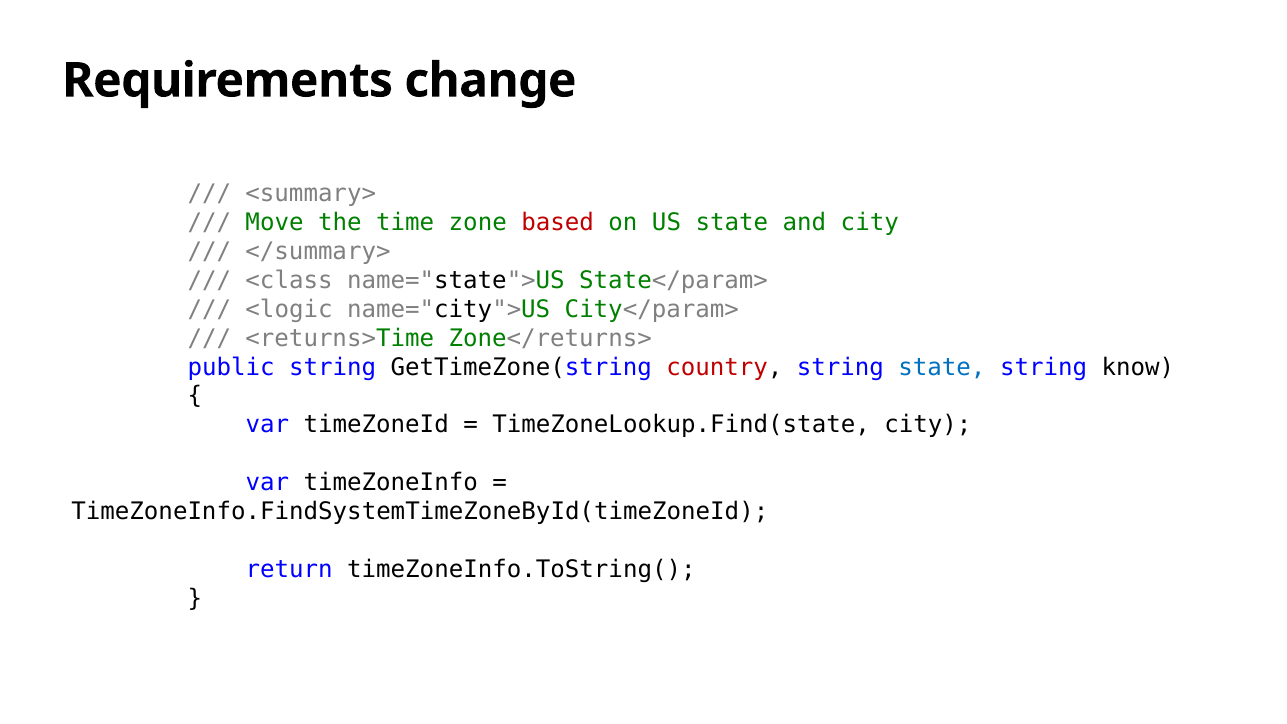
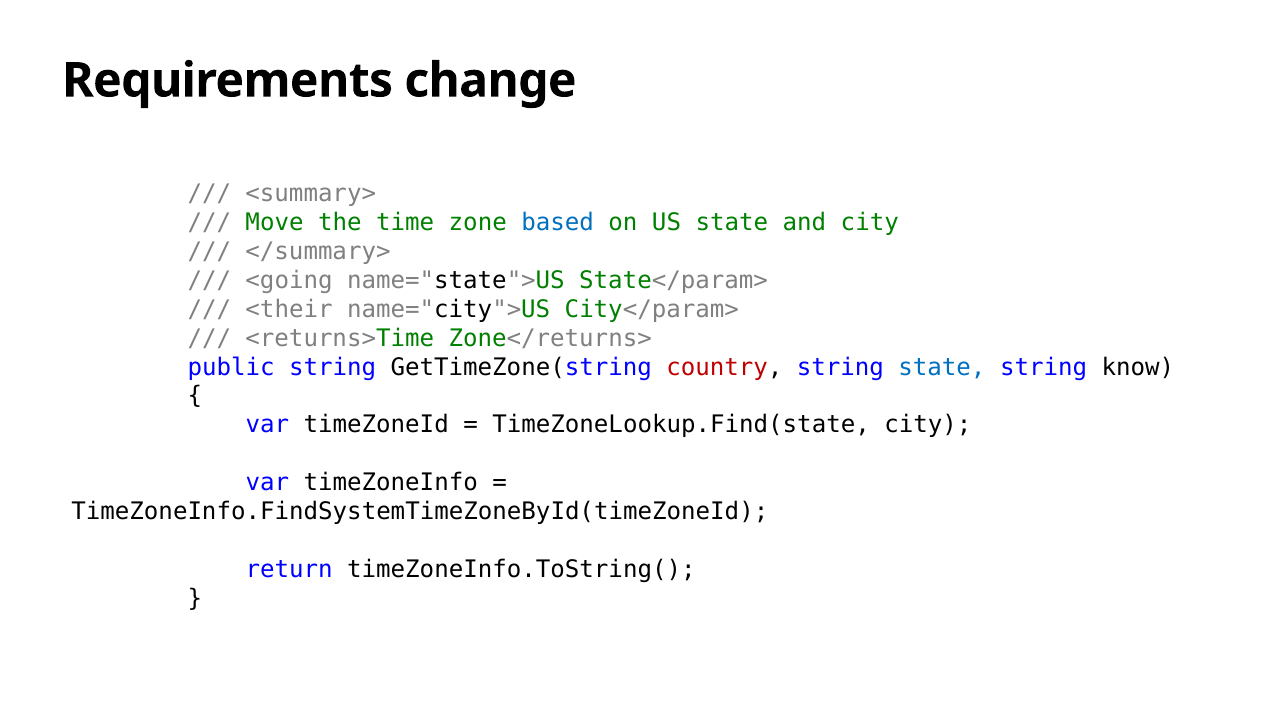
based colour: red -> blue (558, 222)
<class: <class -> <going (289, 280)
<logic: <logic -> <their (289, 309)
